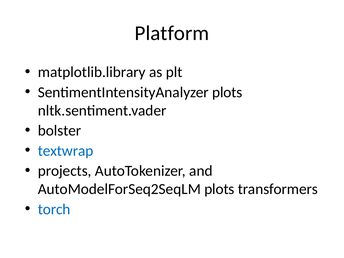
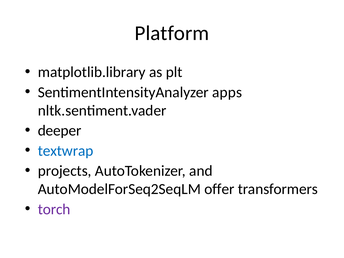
SentimentIntensityAnalyzer plots: plots -> apps (227, 92)
bolster: bolster -> deeper (60, 131)
AutoModelForSeq2SeqLM plots: plots -> offer (219, 189)
torch colour: blue -> purple (54, 209)
